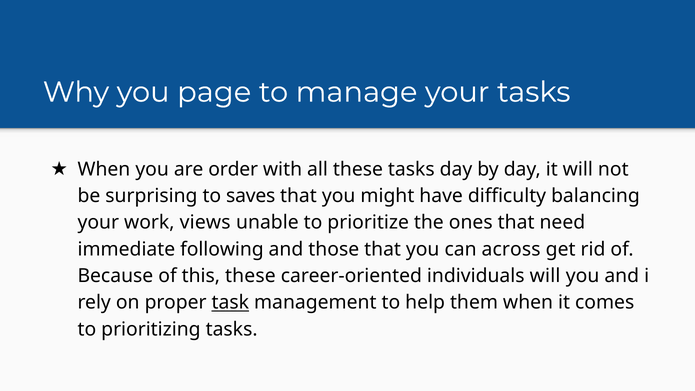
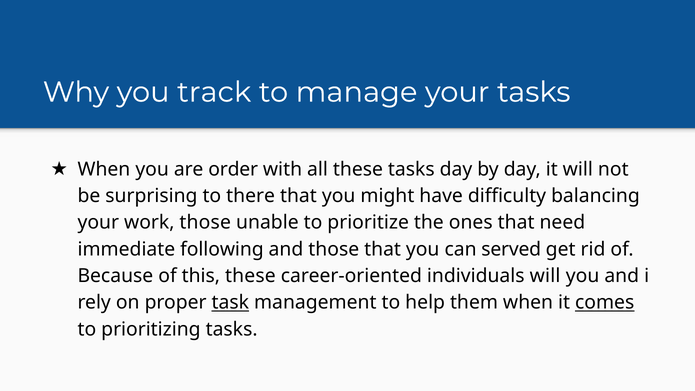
page: page -> track (214, 92)
saves: saves -> there (251, 196)
work views: views -> those (205, 223)
across: across -> served (511, 249)
comes underline: none -> present (605, 302)
